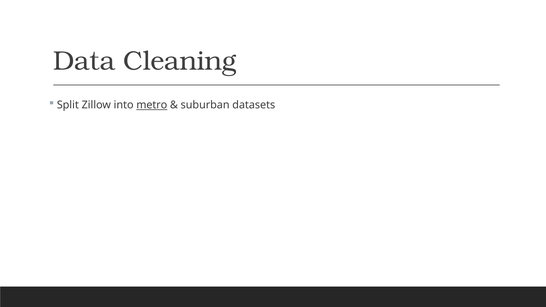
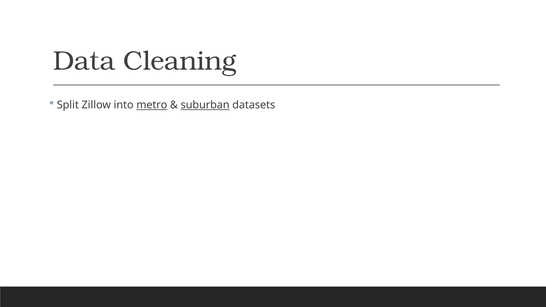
suburban underline: none -> present (205, 105)
